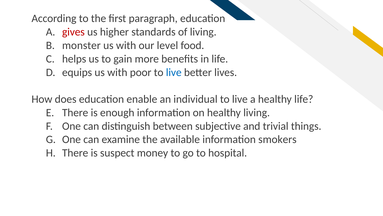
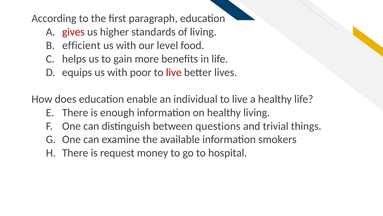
monster: monster -> efficient (81, 45)
live colour: blue -> red (174, 72)
subjective: subjective -> questions (218, 126)
suspect: suspect -> request (117, 153)
